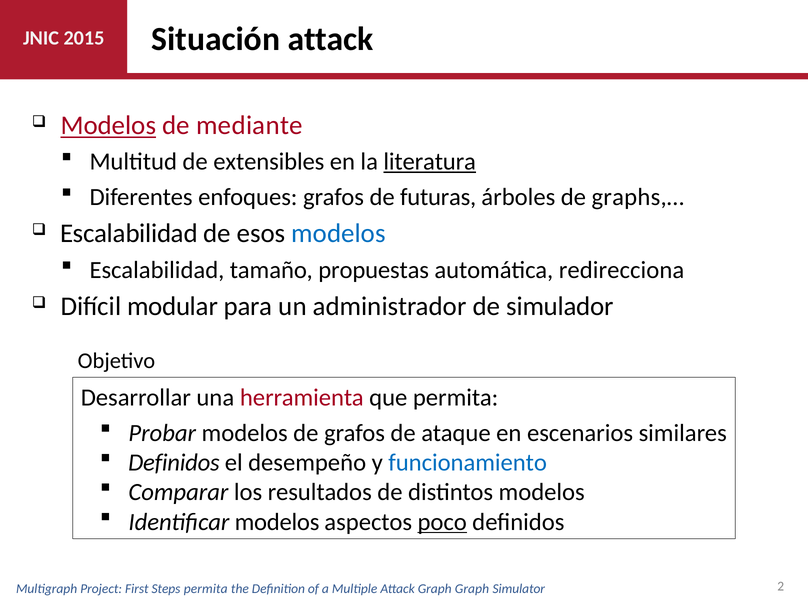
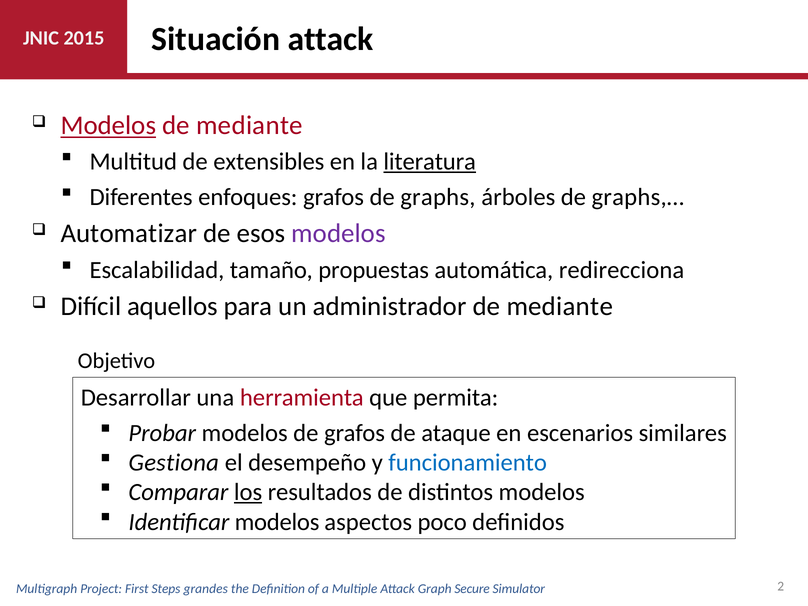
futuras: futuras -> graphs (438, 197)
Escalabilidad: Escalabilidad -> Automatizar (129, 234)
modelos colour: blue -> purple (339, 234)
modular: modular -> aquellos (172, 306)
administrador de simulador: simulador -> mediante (560, 306)
Definidos: Definidos -> Gestiona (174, 463)
los underline: none -> present (248, 492)
poco underline: present -> none (442, 522)
Steps permita: permita -> grandes (206, 589)
Graph Graph: Graph -> Secure (472, 589)
